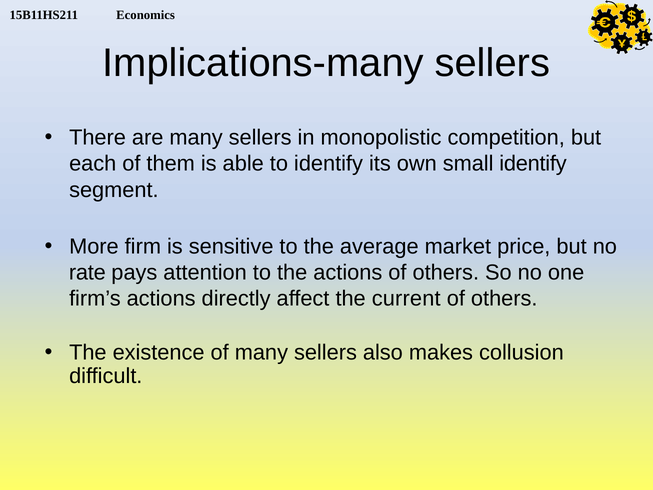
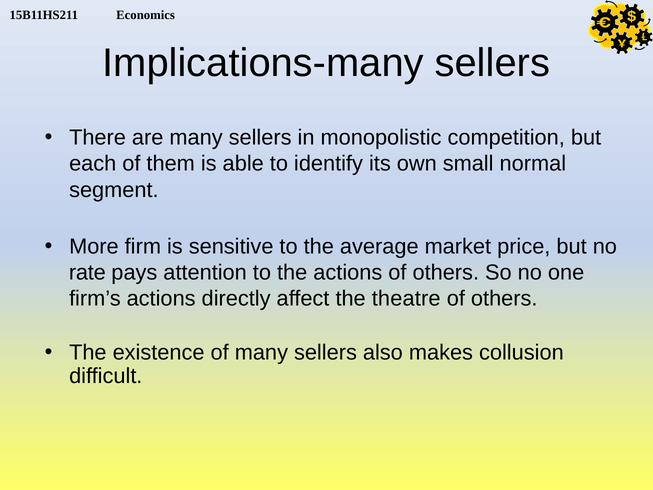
small identify: identify -> normal (533, 164)
current: current -> theatre (406, 299)
